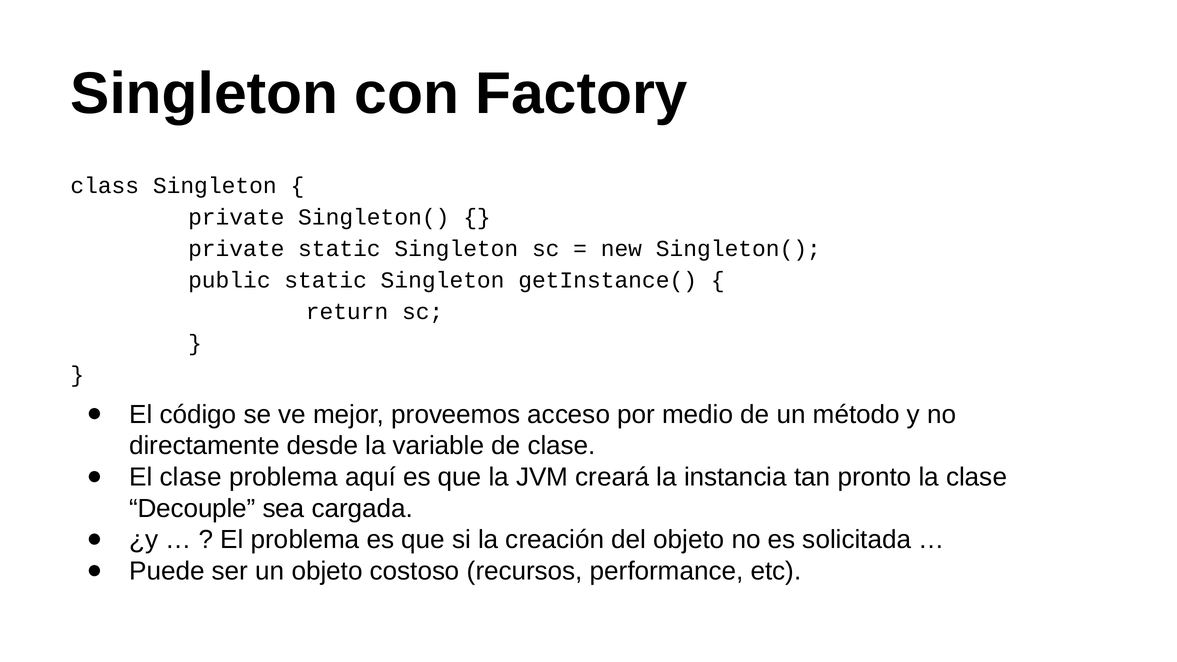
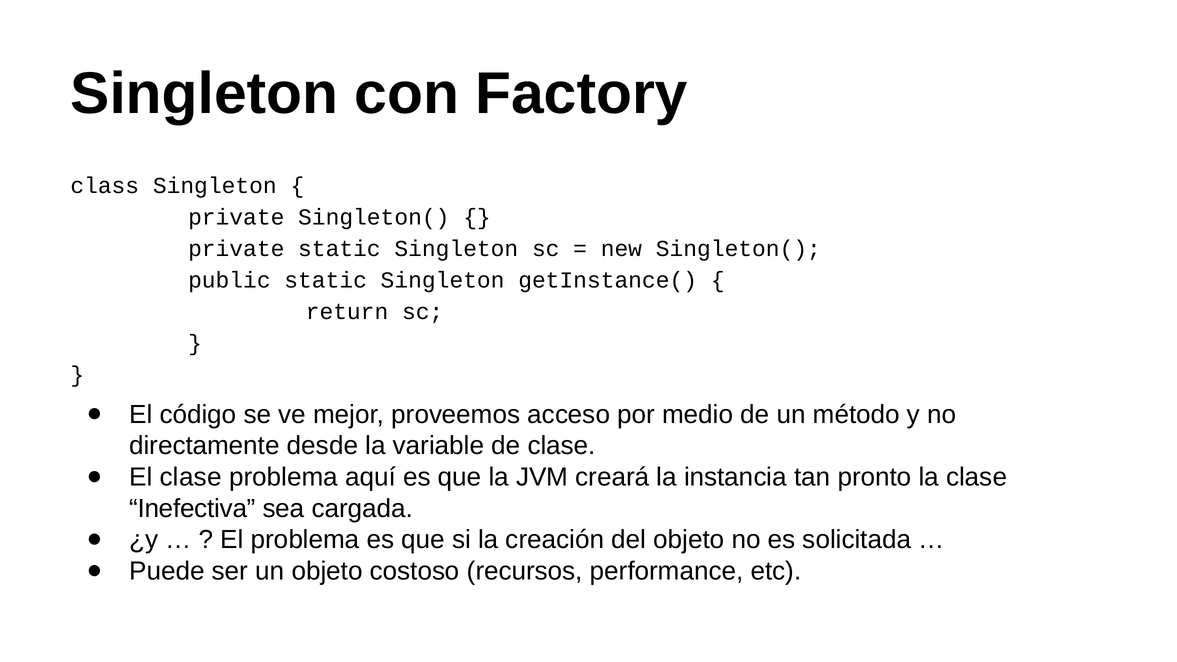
Decouple: Decouple -> Inefectiva (192, 509)
